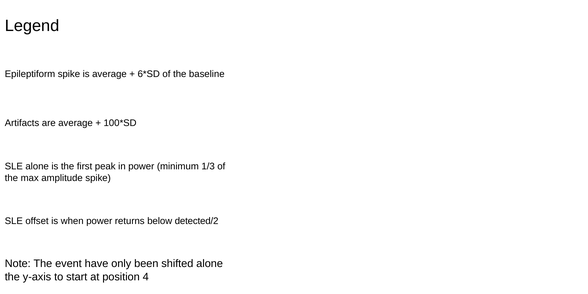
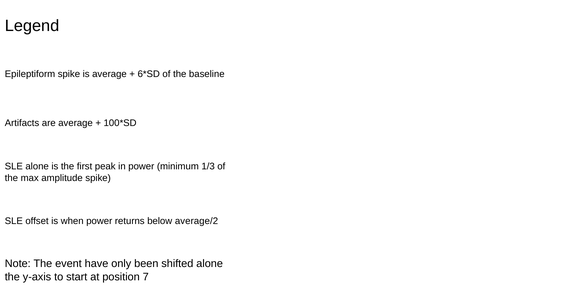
detected/2: detected/2 -> average/2 (197, 221)
4: 4 -> 7 (146, 277)
